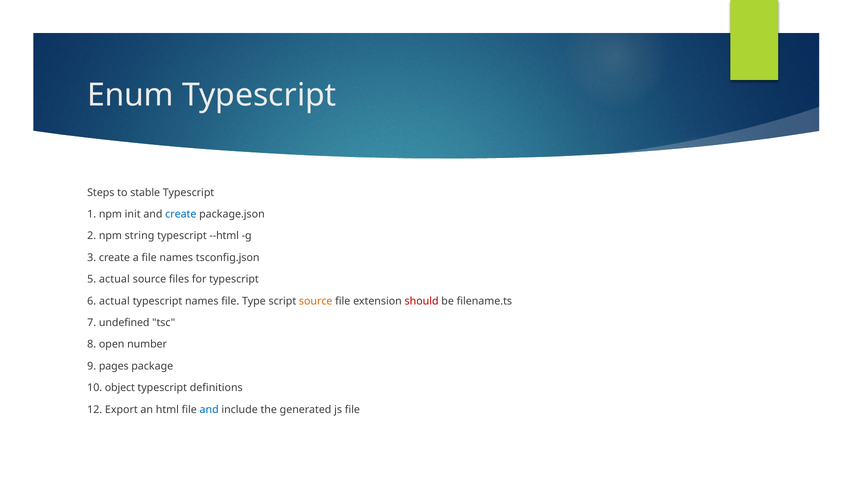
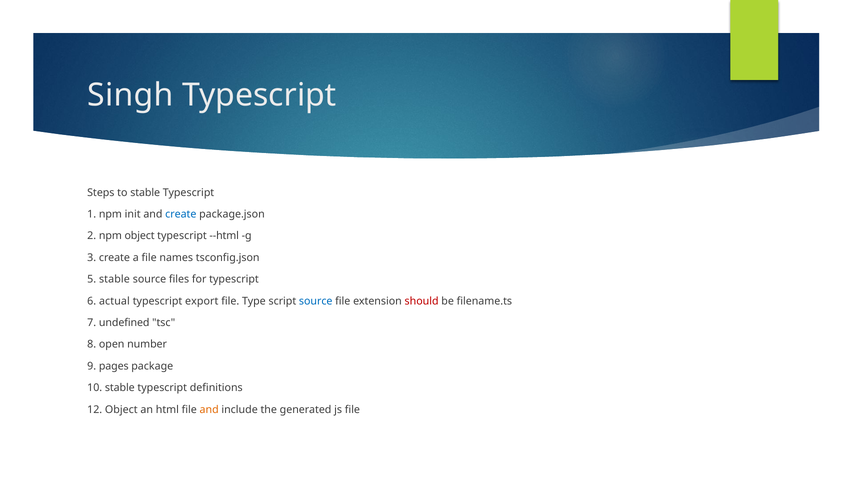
Enum: Enum -> Singh (130, 95)
npm string: string -> object (140, 236)
5 actual: actual -> stable (114, 279)
typescript names: names -> export (202, 301)
source colour: orange -> blue (316, 301)
10 object: object -> stable (120, 388)
12 Export: Export -> Object (121, 409)
and colour: blue -> orange (209, 409)
